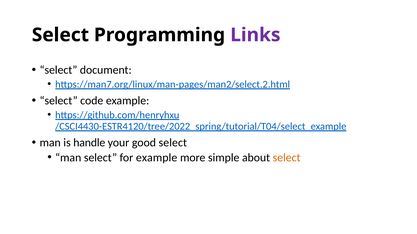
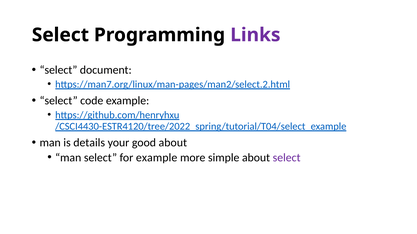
handle: handle -> details (89, 143)
good select: select -> about (173, 143)
select colour: orange -> purple (287, 158)
